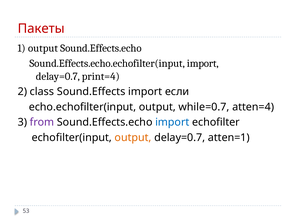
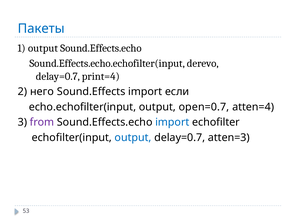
Пакеты colour: red -> blue (41, 29)
Sound.Effects.echo.echofilter(input import: import -> derevo (203, 63)
class: class -> него (42, 92)
while=0.7: while=0.7 -> open=0.7 (204, 107)
output colour: orange -> blue (133, 138)
atten=1: atten=1 -> atten=3 (229, 138)
